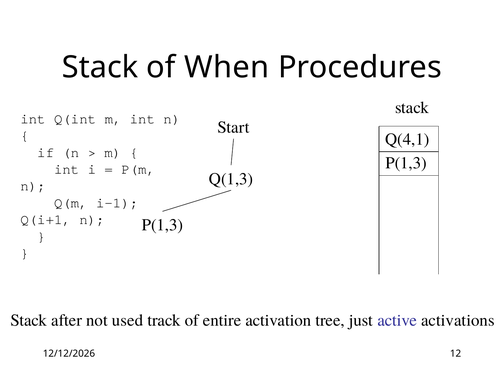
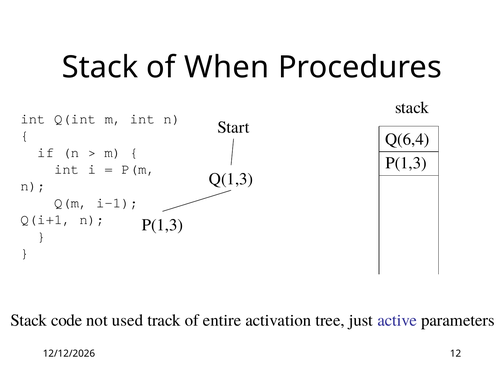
Q(4,1: Q(4,1 -> Q(6,4 (407, 139)
after: after -> code (67, 320)
activations: activations -> parameters (458, 320)
